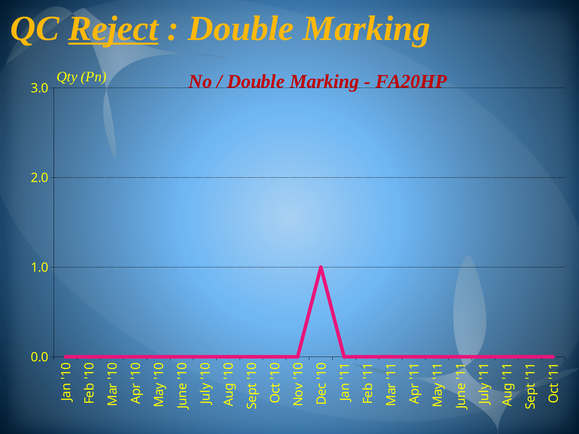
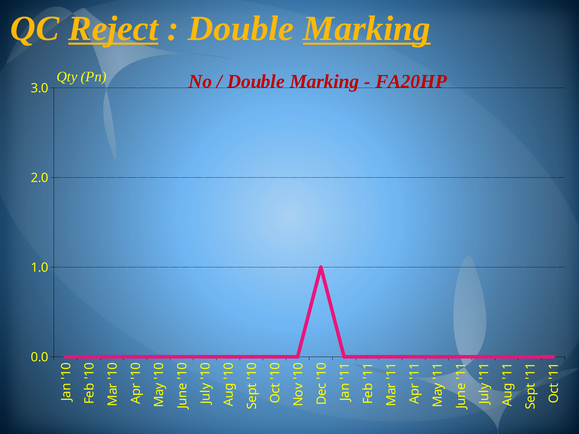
Marking underline: none -> present (367, 28)
